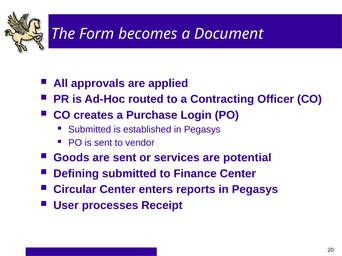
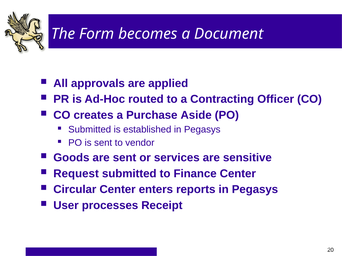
Login: Login -> Aside (196, 115)
potential: potential -> sensitive (247, 158)
Defining: Defining -> Request (76, 174)
